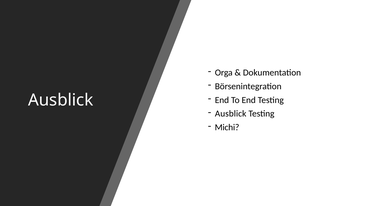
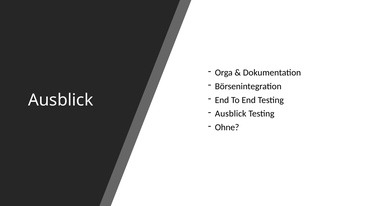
Michi: Michi -> Ohne (227, 128)
